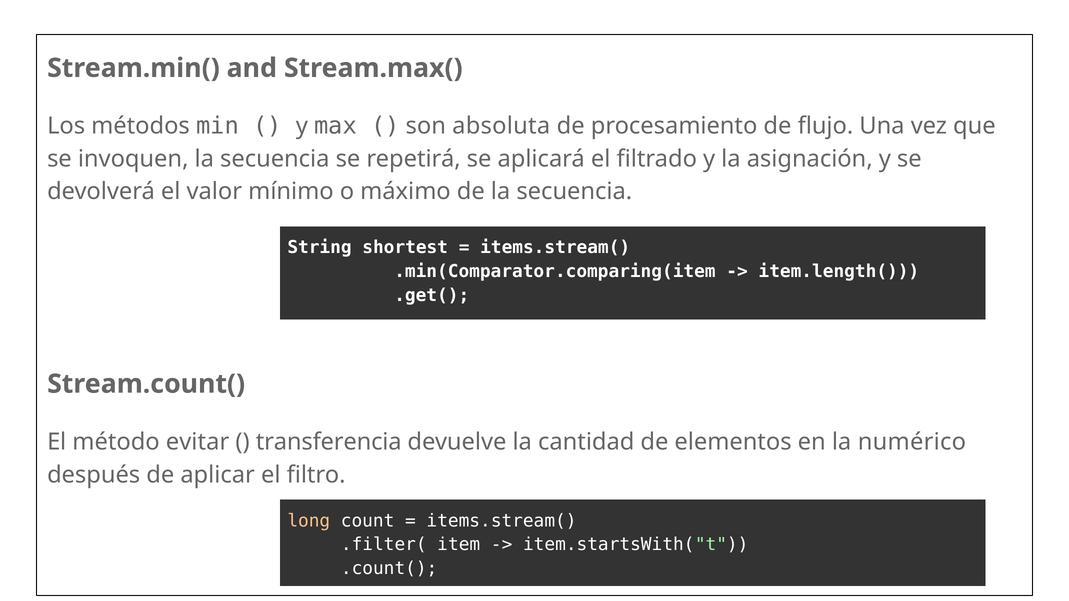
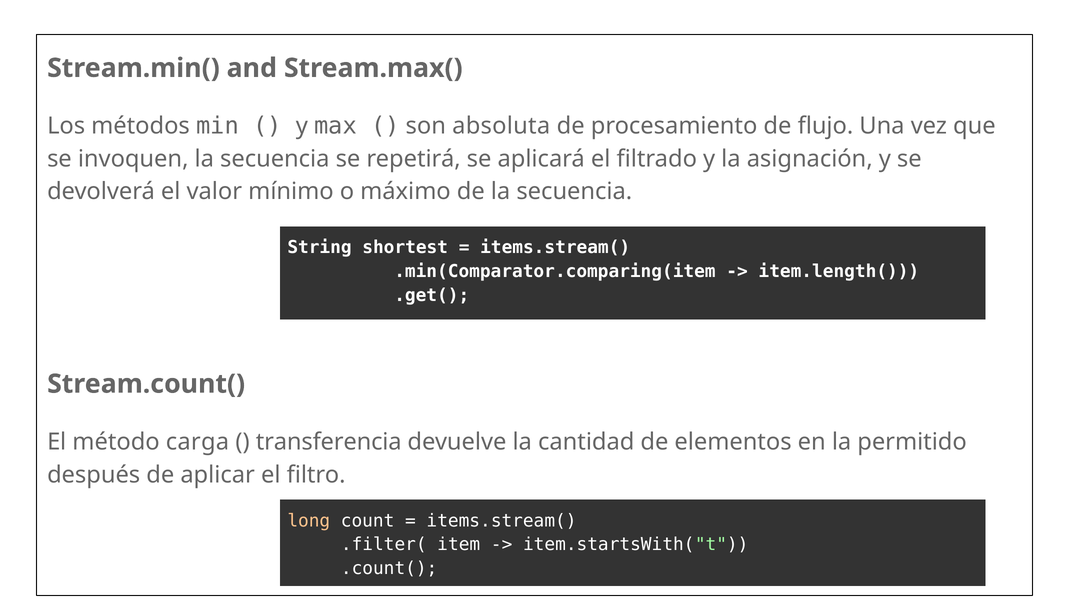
evitar: evitar -> carga (197, 442)
numérico: numérico -> permitido (912, 442)
